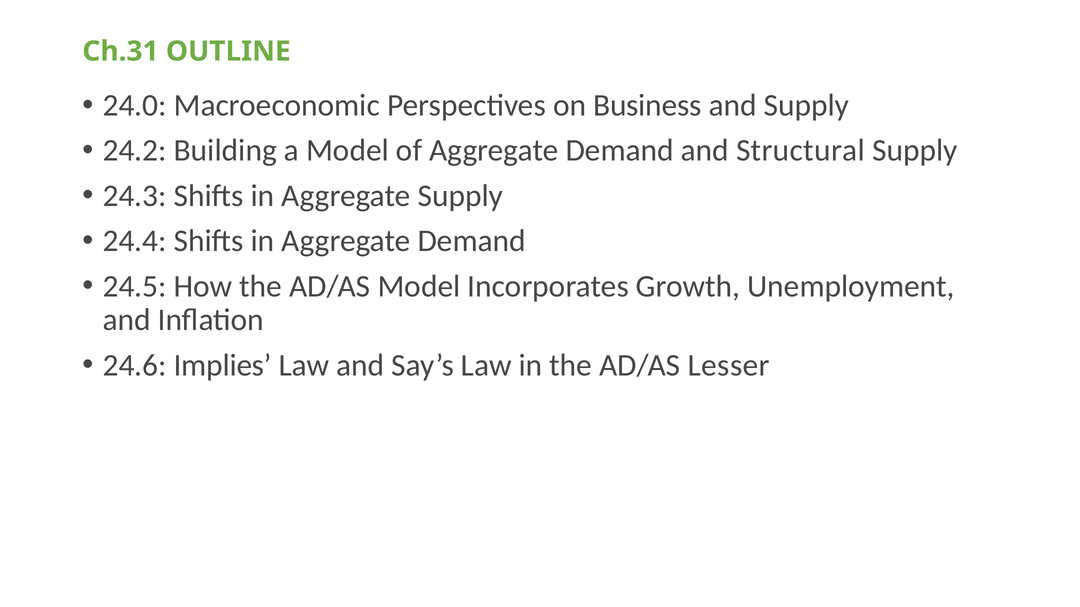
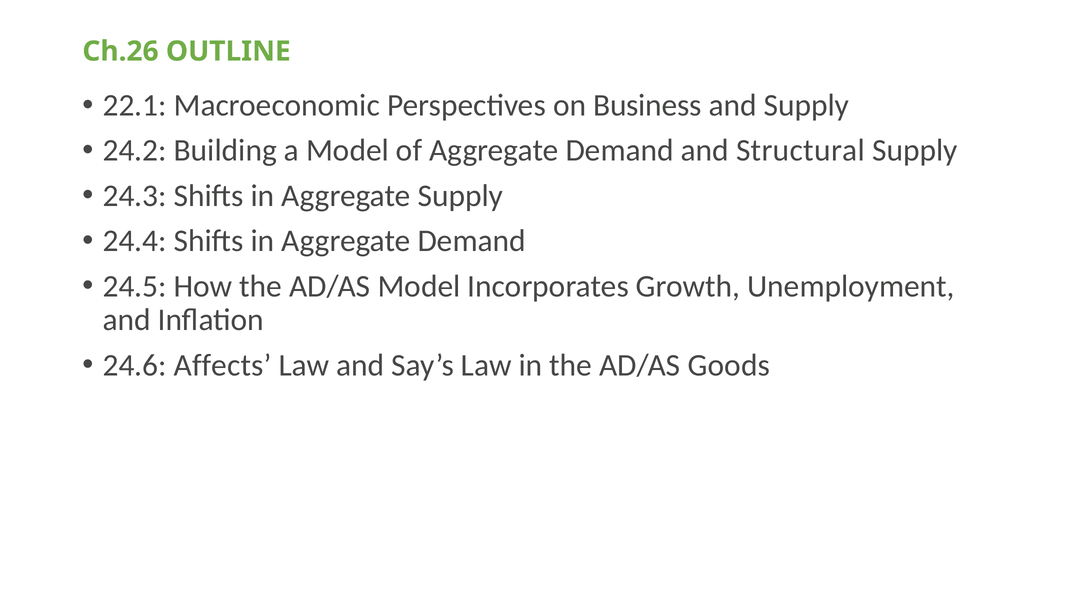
Ch.31: Ch.31 -> Ch.26 (120, 51)
24.0: 24.0 -> 22.1 (135, 105)
Implies: Implies -> Affects (223, 366)
Lesser: Lesser -> Goods (729, 366)
